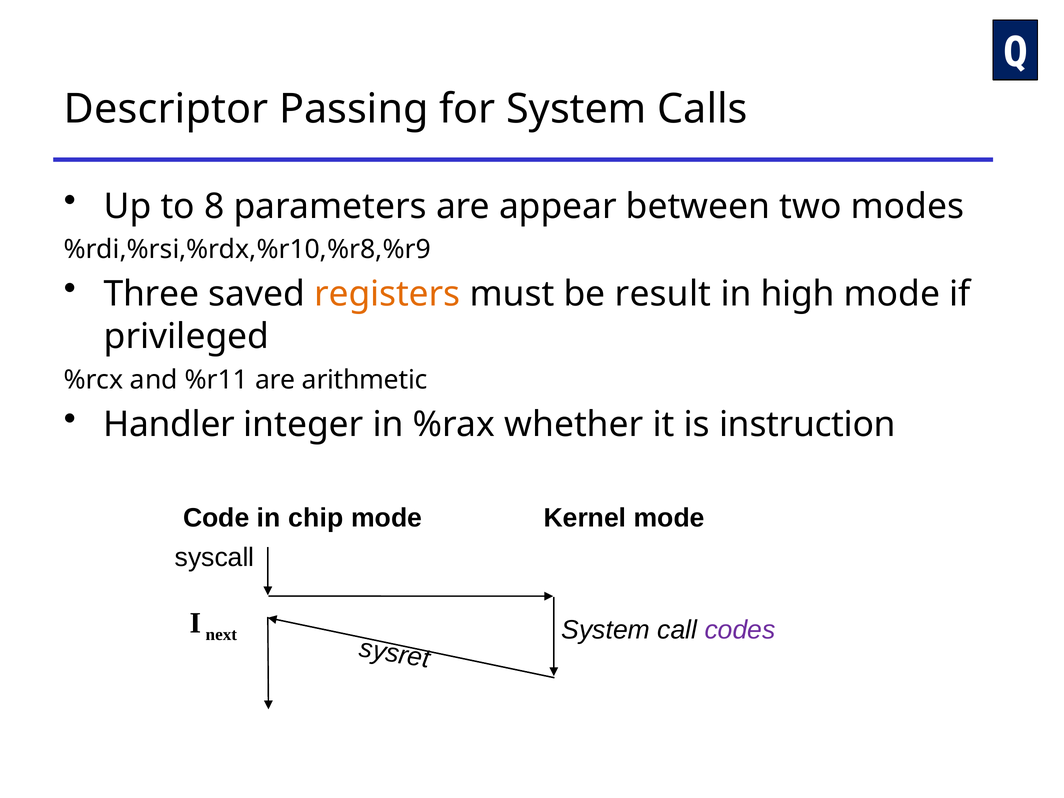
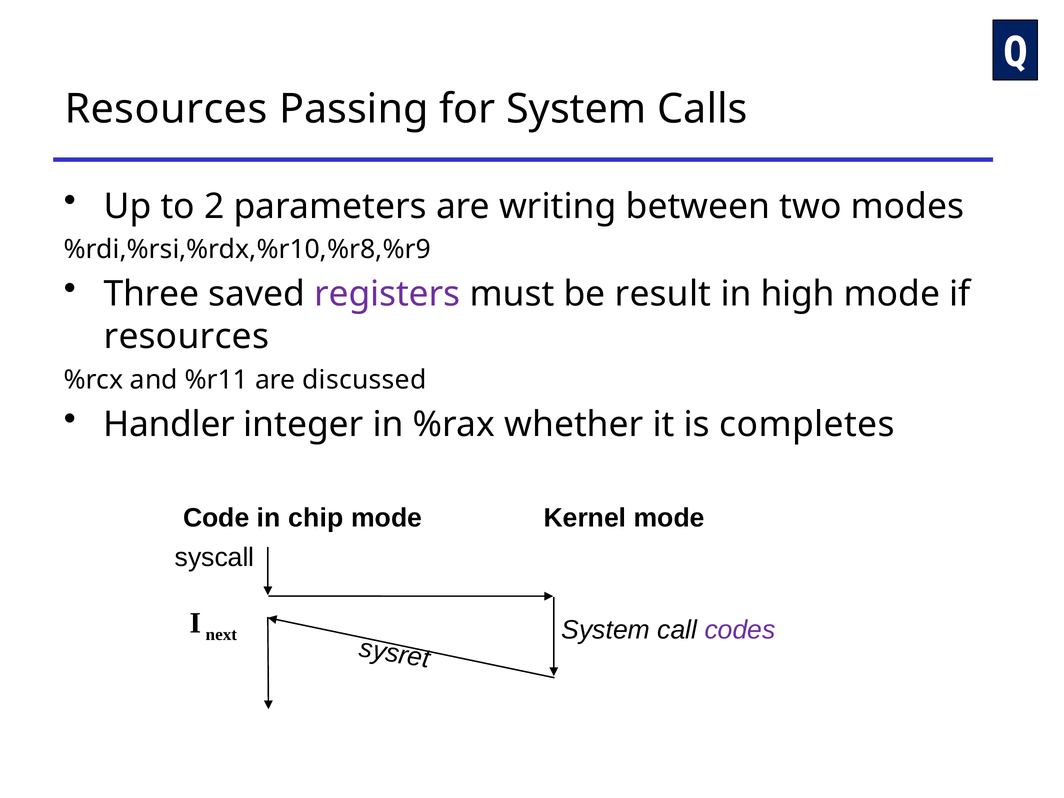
Descriptor: Descriptor -> Resources (166, 109)
8: 8 -> 2 (214, 206)
appear: appear -> writing (558, 206)
registers colour: orange -> purple (387, 294)
privileged: privileged -> resources (186, 337)
arithmetic: arithmetic -> discussed (364, 380)
instruction: instruction -> completes (807, 425)
